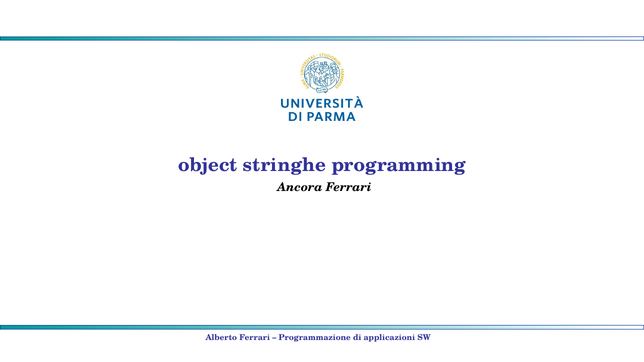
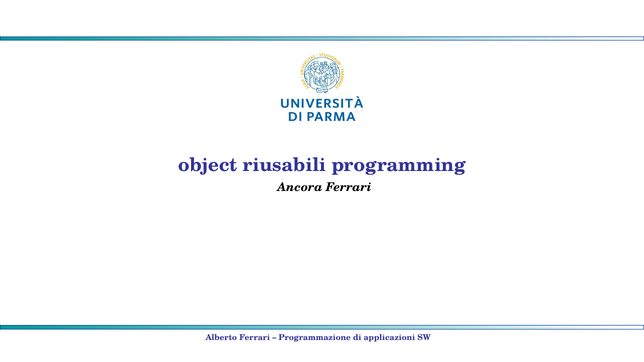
stringhe: stringhe -> riusabili (284, 165)
